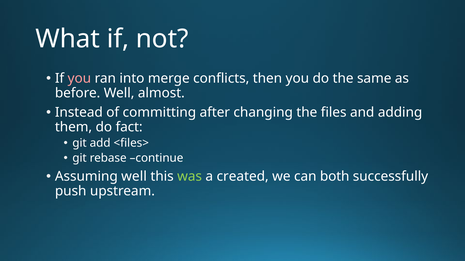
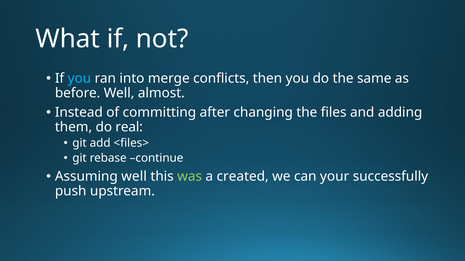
you colour: pink -> light blue (79, 79)
fact: fact -> real (129, 127)
both: both -> your (335, 177)
